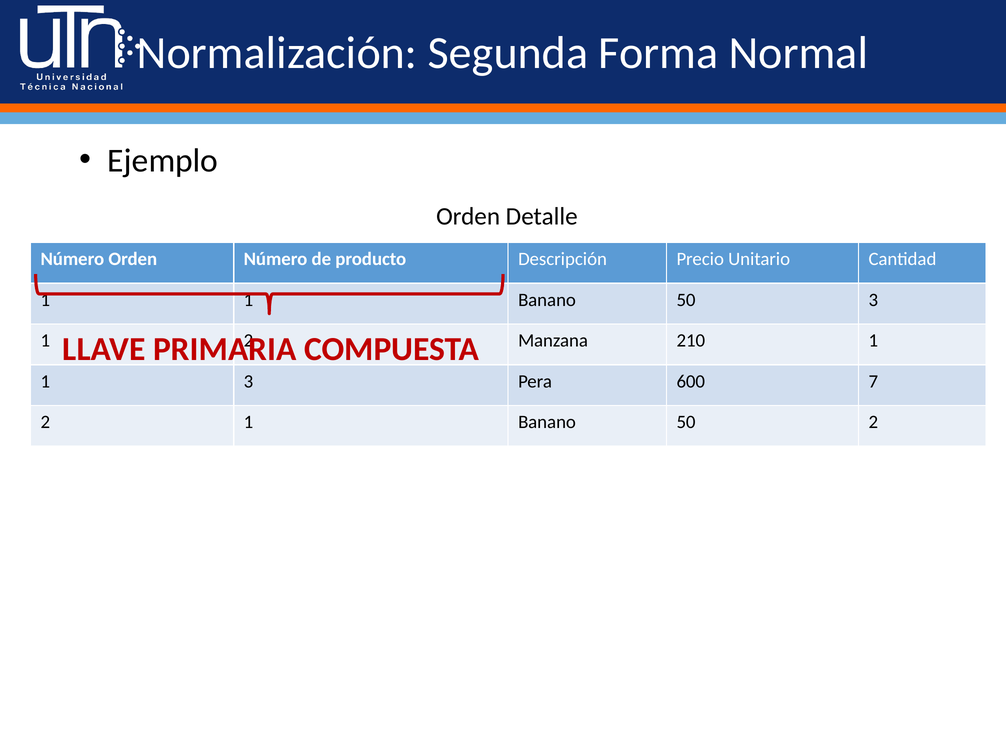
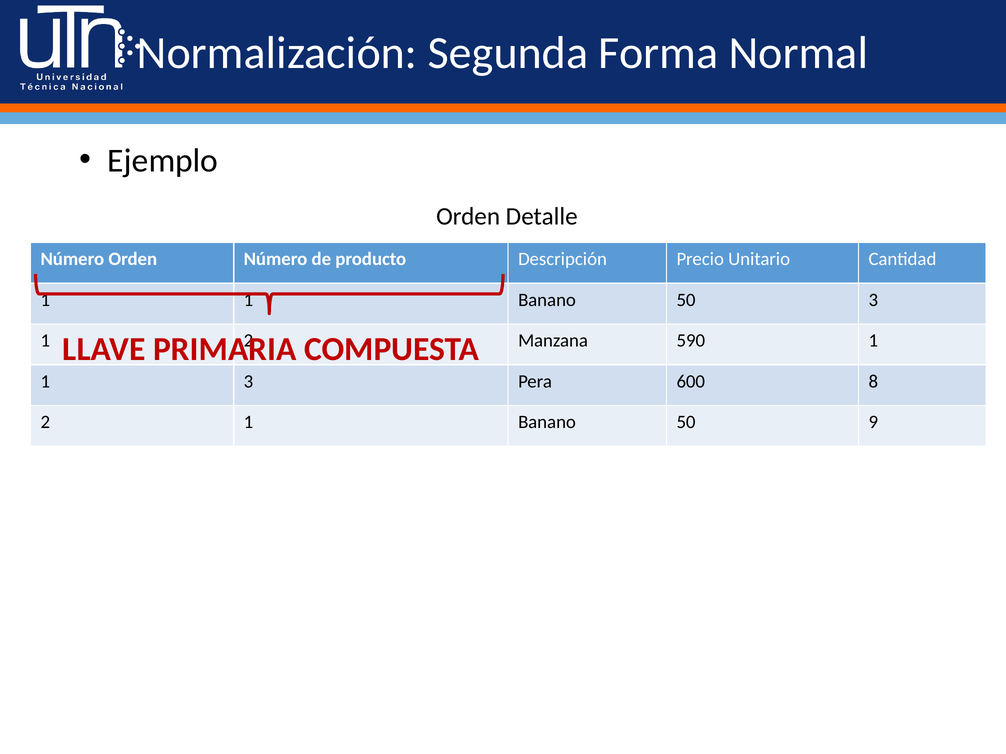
210: 210 -> 590 (691, 341)
7: 7 -> 8 (873, 382)
50 2: 2 -> 9 (873, 423)
